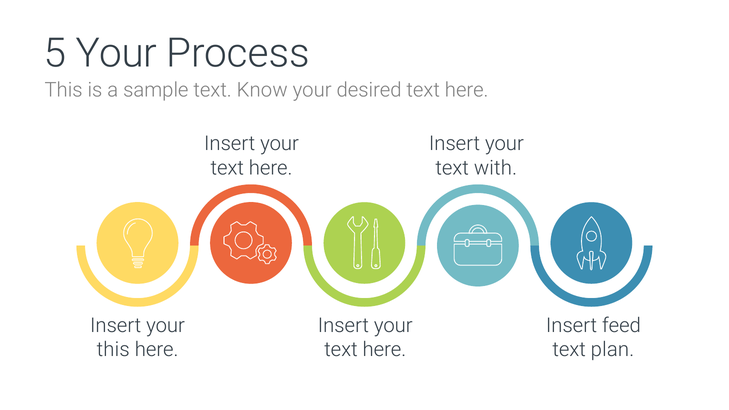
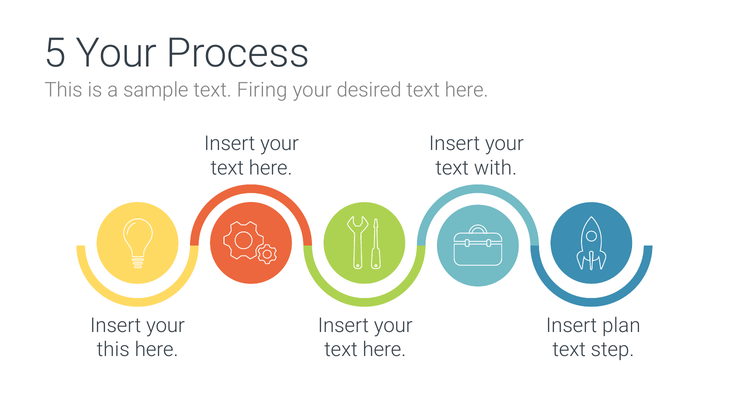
Know: Know -> Firing (262, 90)
feed: feed -> plan (621, 326)
plan: plan -> step (612, 350)
